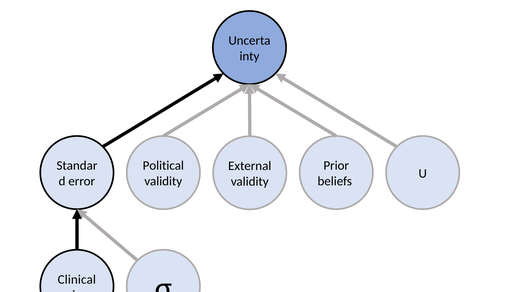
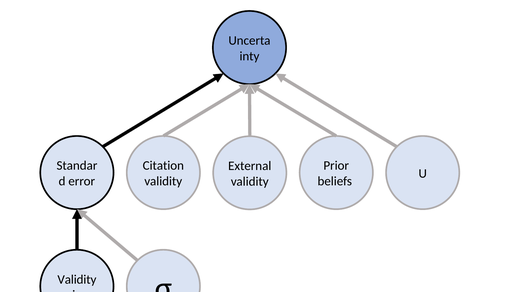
Political: Political -> Citation (163, 166)
Clinical: Clinical -> Validity (77, 280)
